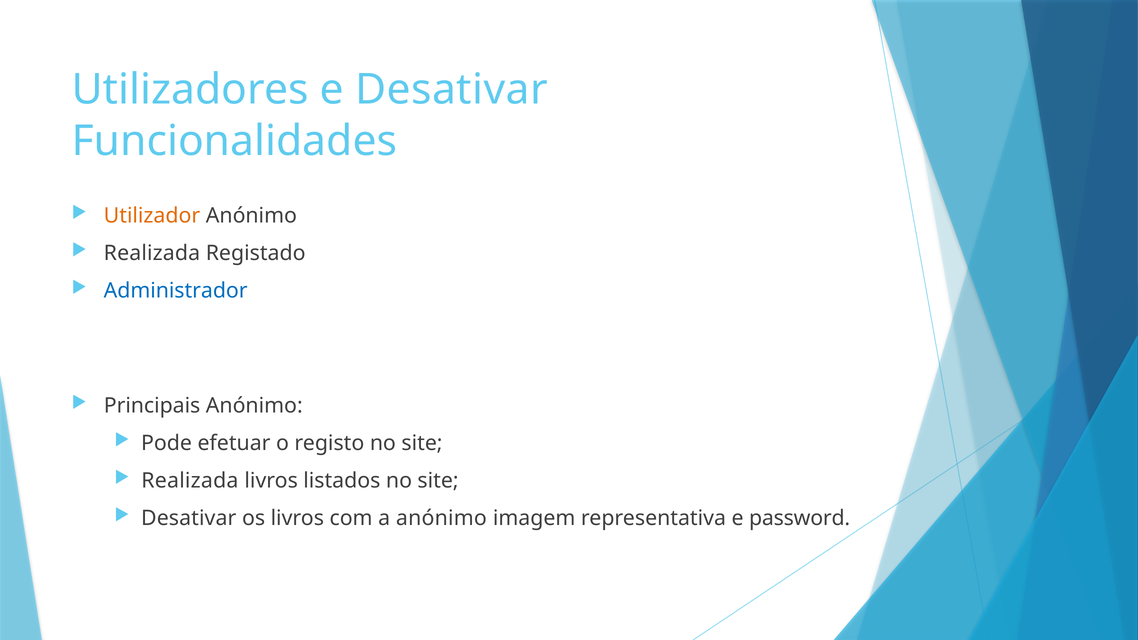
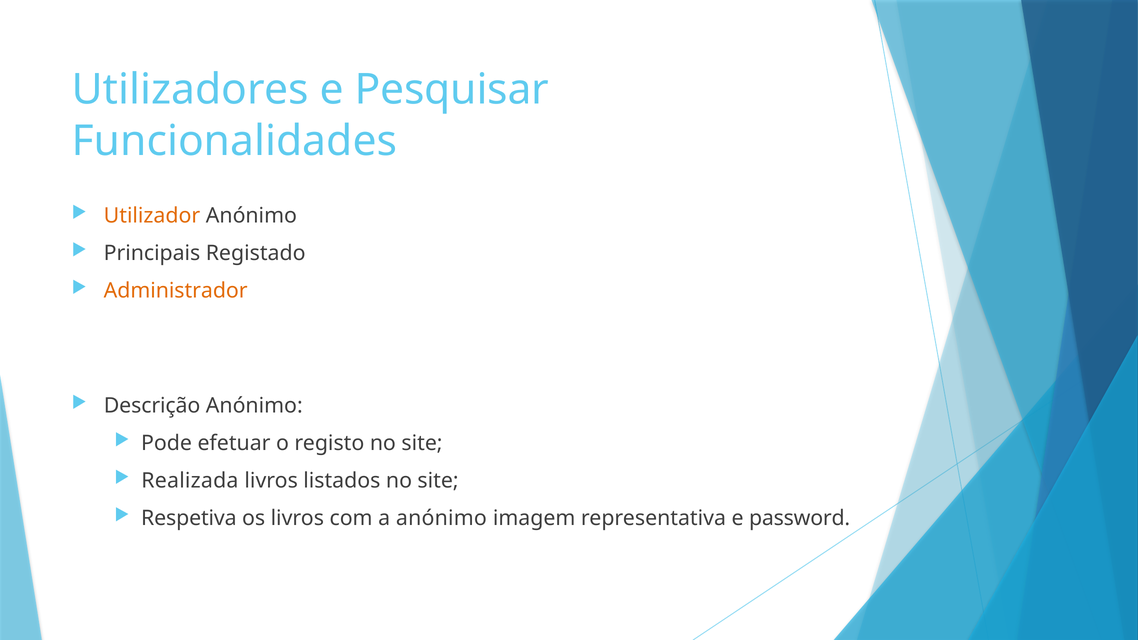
e Desativar: Desativar -> Pesquisar (452, 90)
Realizada: Realizada -> Principais (152, 253)
Administrador colour: blue -> orange (176, 291)
Principais: Principais -> Descrição (152, 406)
Desativar: Desativar -> Respetiva (189, 518)
